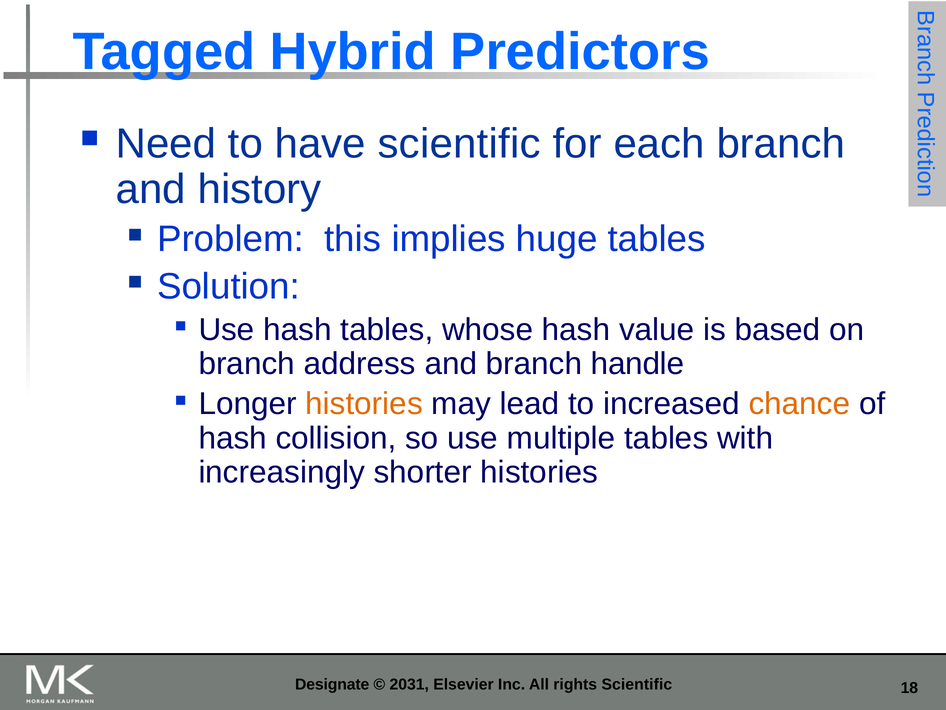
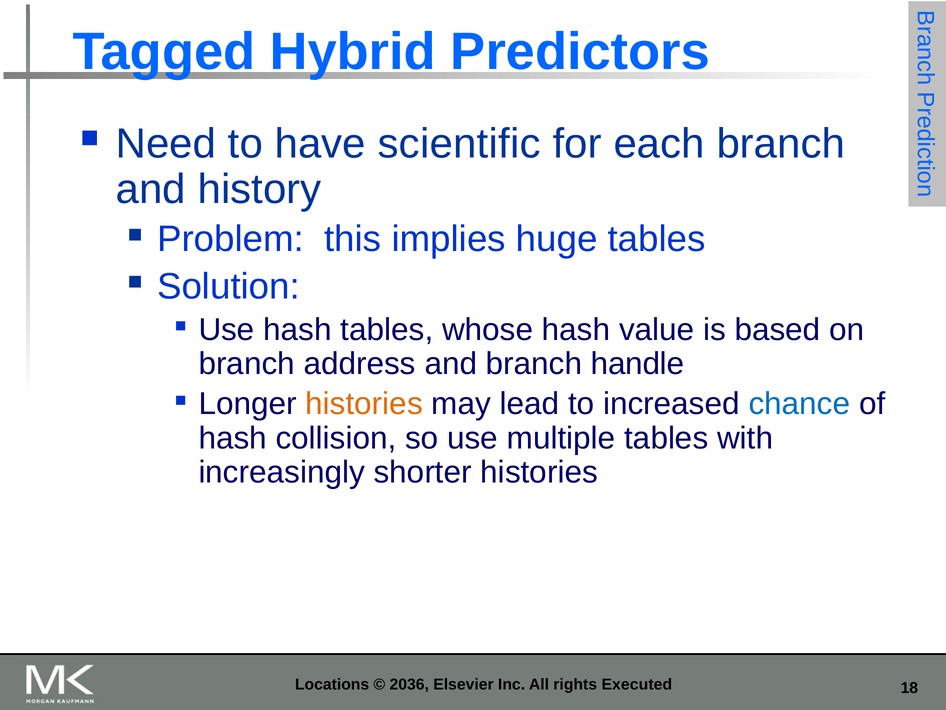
chance colour: orange -> blue (799, 404)
Designate: Designate -> Locations (332, 684)
2031: 2031 -> 2036 (409, 684)
rights Scientific: Scientific -> Executed (637, 684)
